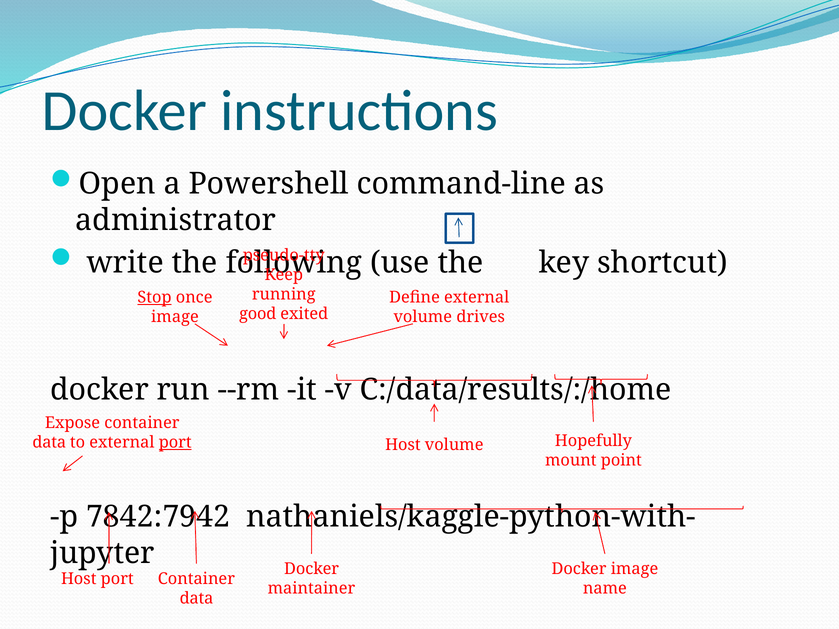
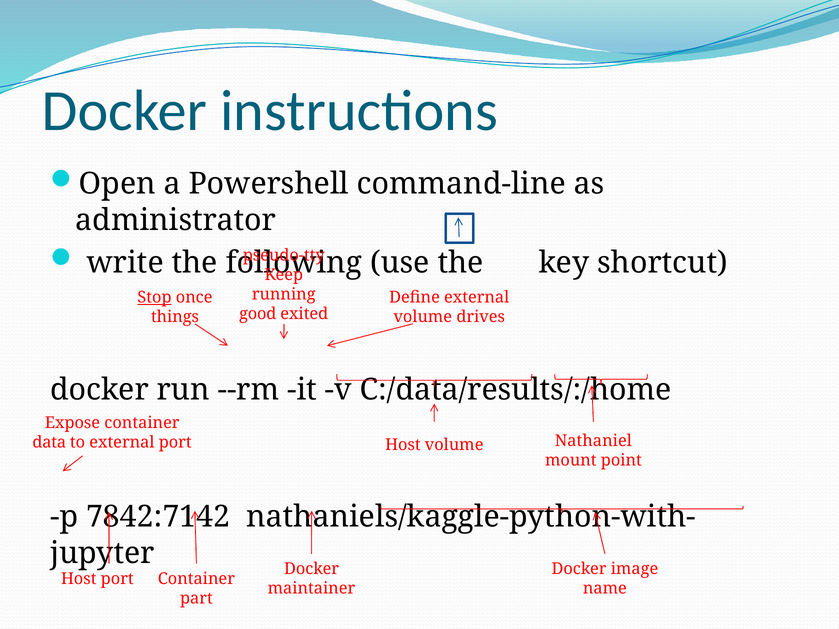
image: image -> things (175, 317)
port underline: present -> none (175, 443)
Hopefully: Hopefully -> Nathaniel (593, 441)
7842:7942: 7842:7942 -> 7842:7142 (158, 517)
data: data -> part (196, 599)
